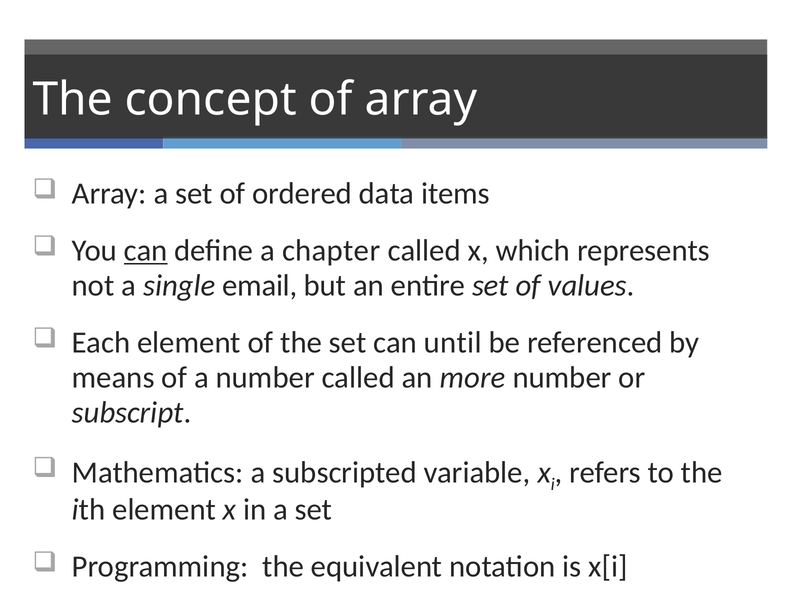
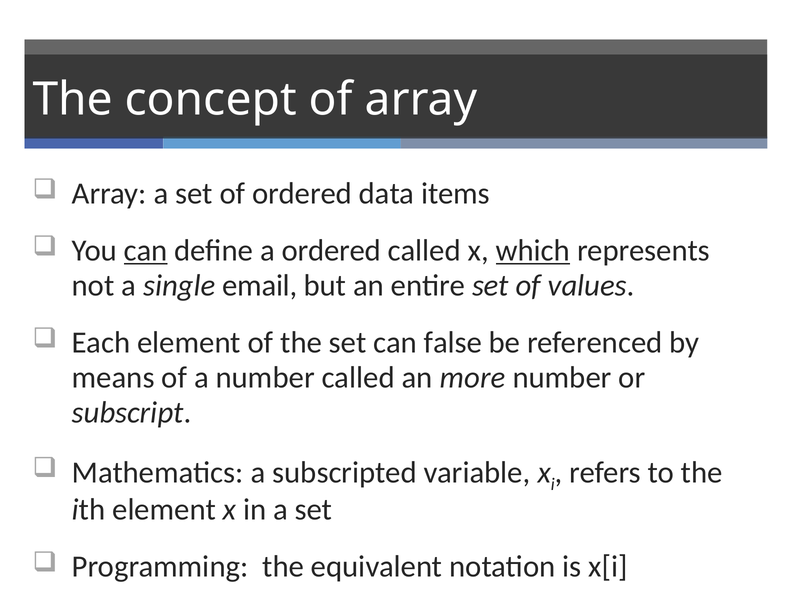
a chapter: chapter -> ordered (331, 250)
which underline: none -> present (533, 250)
until: until -> false (453, 343)
